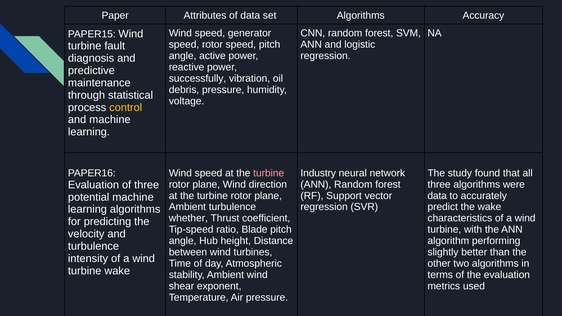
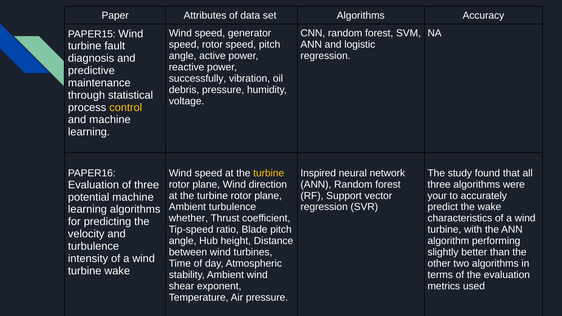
turbine colour: pink -> yellow (269, 173)
Industry: Industry -> Inspired (318, 173)
data: data -> your (437, 196)
